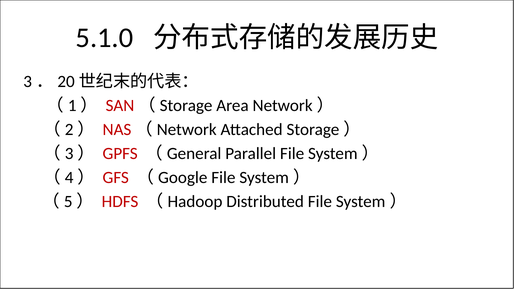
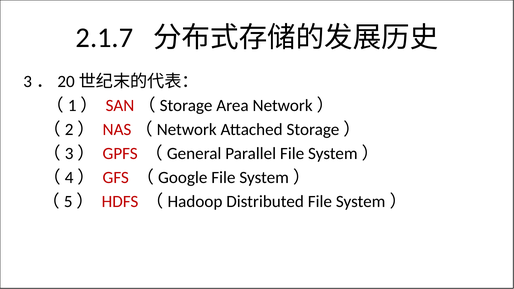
5.1.0: 5.1.0 -> 2.1.7 (104, 38)
